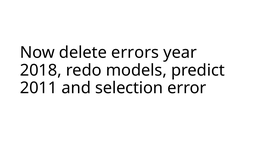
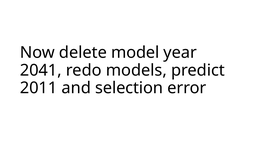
errors: errors -> model (135, 53)
2018: 2018 -> 2041 (41, 70)
